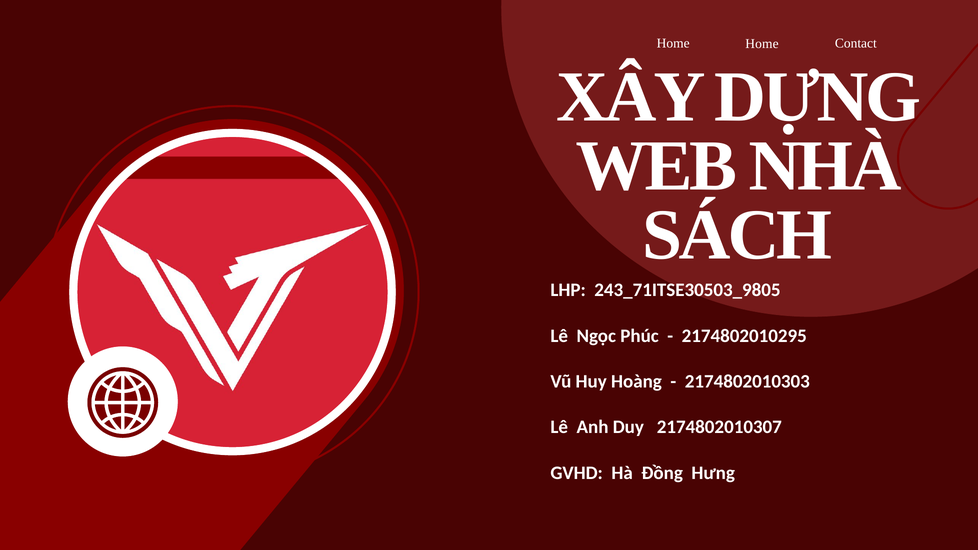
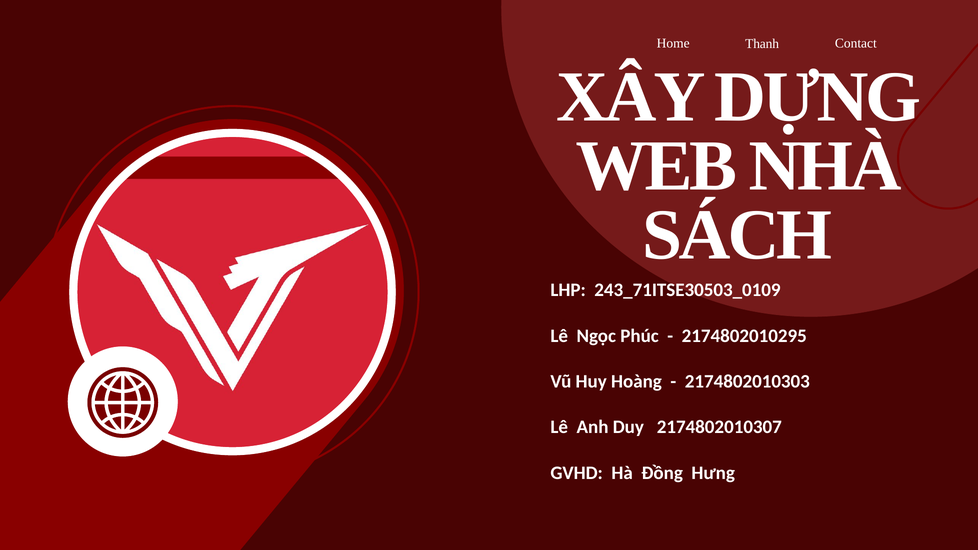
Home Home: Home -> Thanh (762, 44)
243_71ITSE30503_9805: 243_71ITSE30503_9805 -> 243_71ITSE30503_0109 (687, 290)
